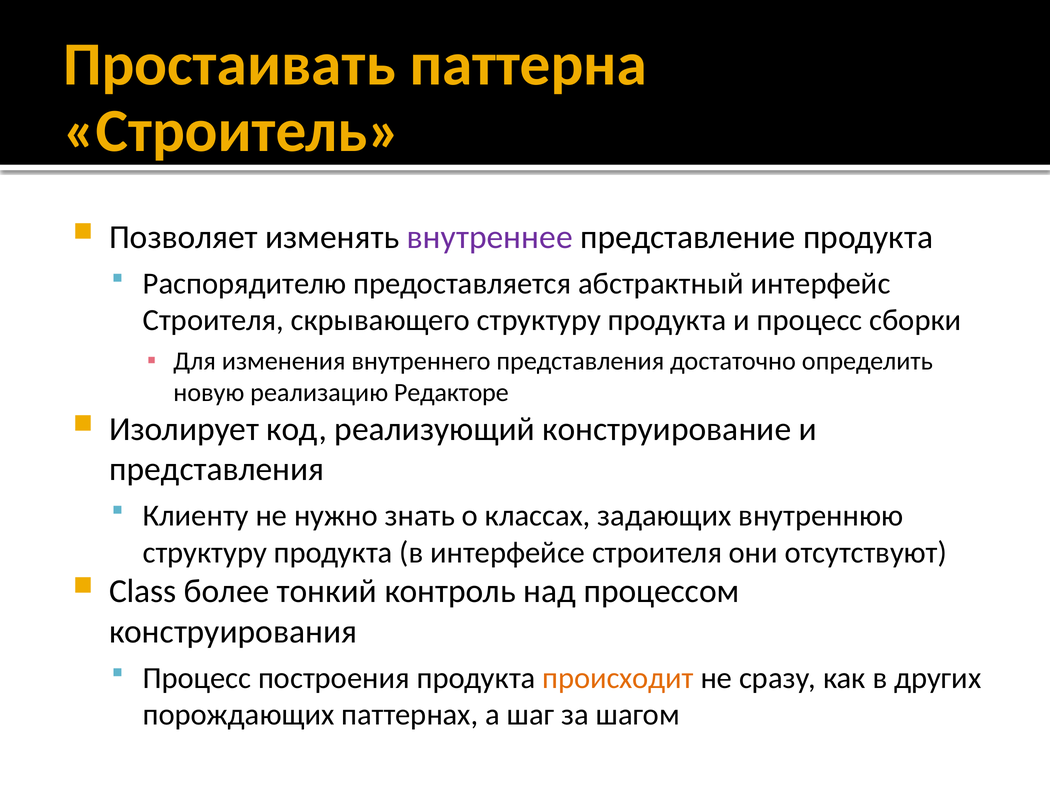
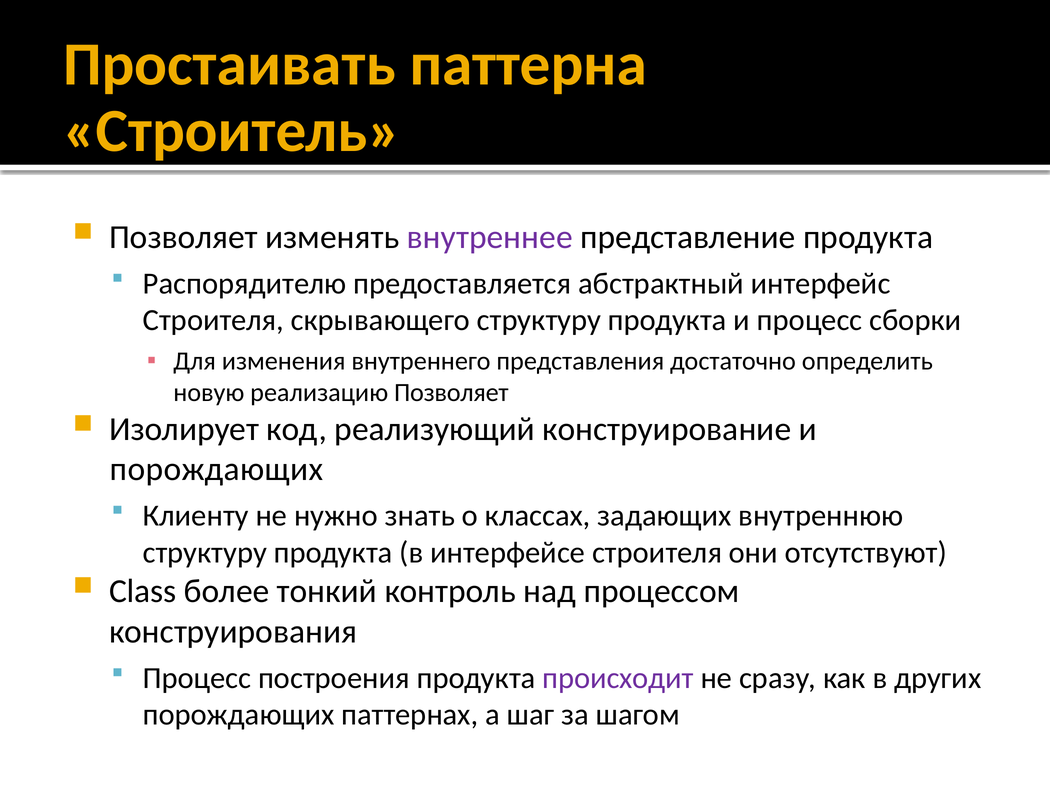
реализацию Редакторе: Редакторе -> Позволяет (451, 392)
представления: представления -> порождающих (217, 469)
происходит colour: orange -> purple (618, 678)
